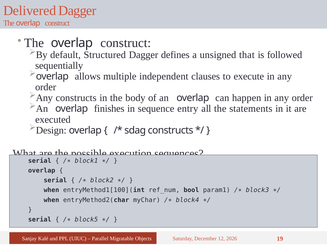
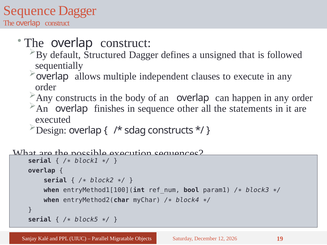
Delivered: Delivered -> Sequence (30, 11)
entry: entry -> other (188, 109)
